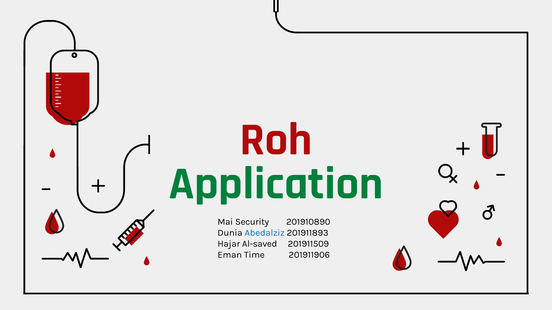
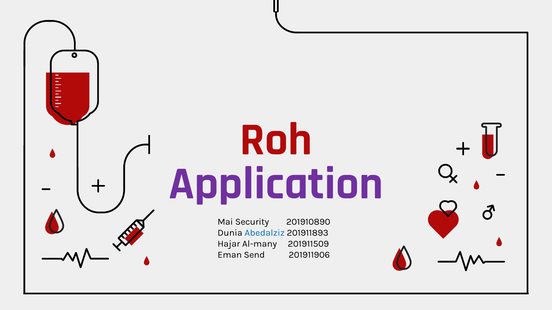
Application colour: green -> purple (276, 184)
Al-saved: Al-saved -> Al-many (260, 244)
Time: Time -> Send (254, 255)
